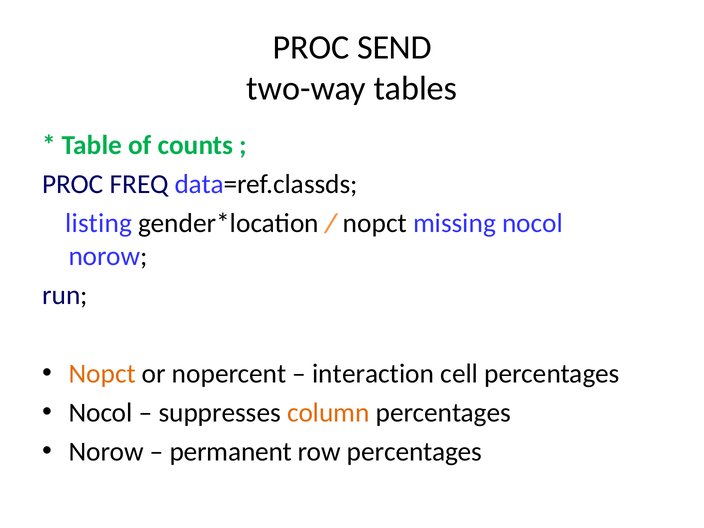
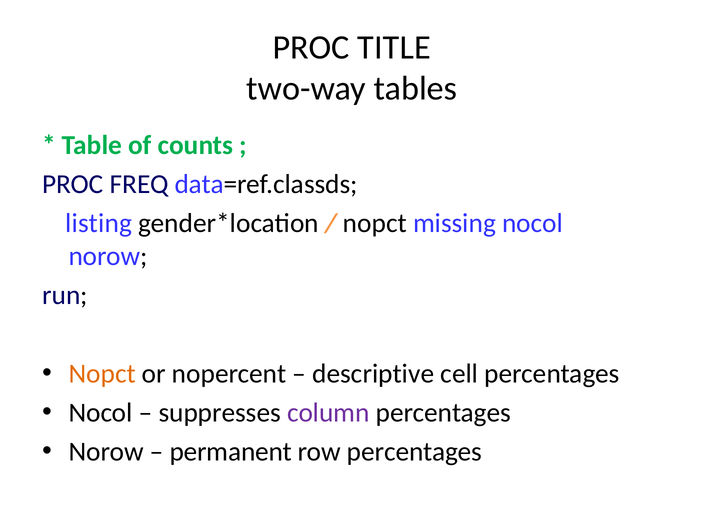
SEND: SEND -> TITLE (394, 48)
interaction: interaction -> descriptive (373, 374)
column colour: orange -> purple (328, 413)
